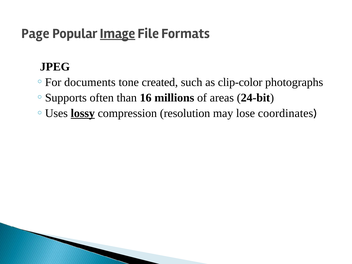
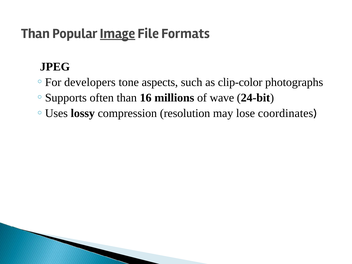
Page: Page -> Than (35, 34)
documents: documents -> developers (90, 82)
created: created -> aspects (160, 82)
areas: areas -> wave (222, 98)
lossy underline: present -> none (83, 113)
